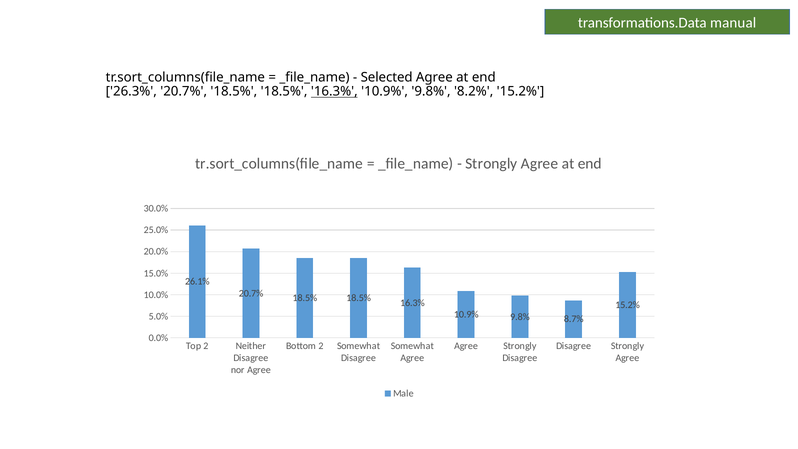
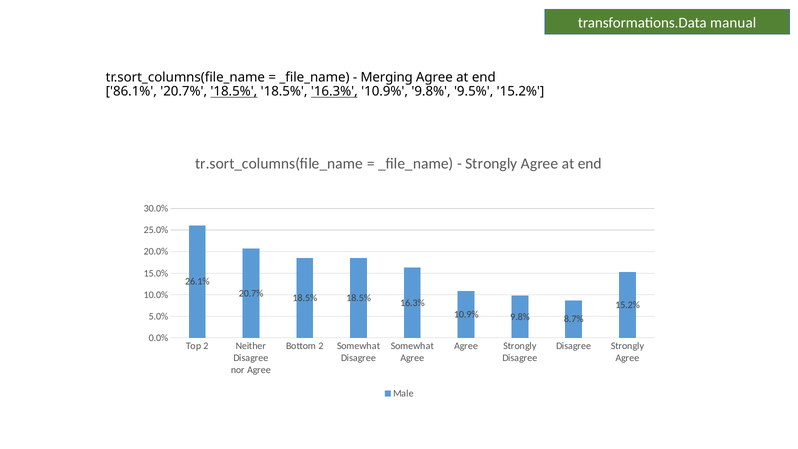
Selected: Selected -> Merging (387, 77)
26.3%: 26.3% -> 86.1% (131, 91)
18.5% underline: none -> present (234, 91)
8.2%: 8.2% -> 9.5% (474, 91)
